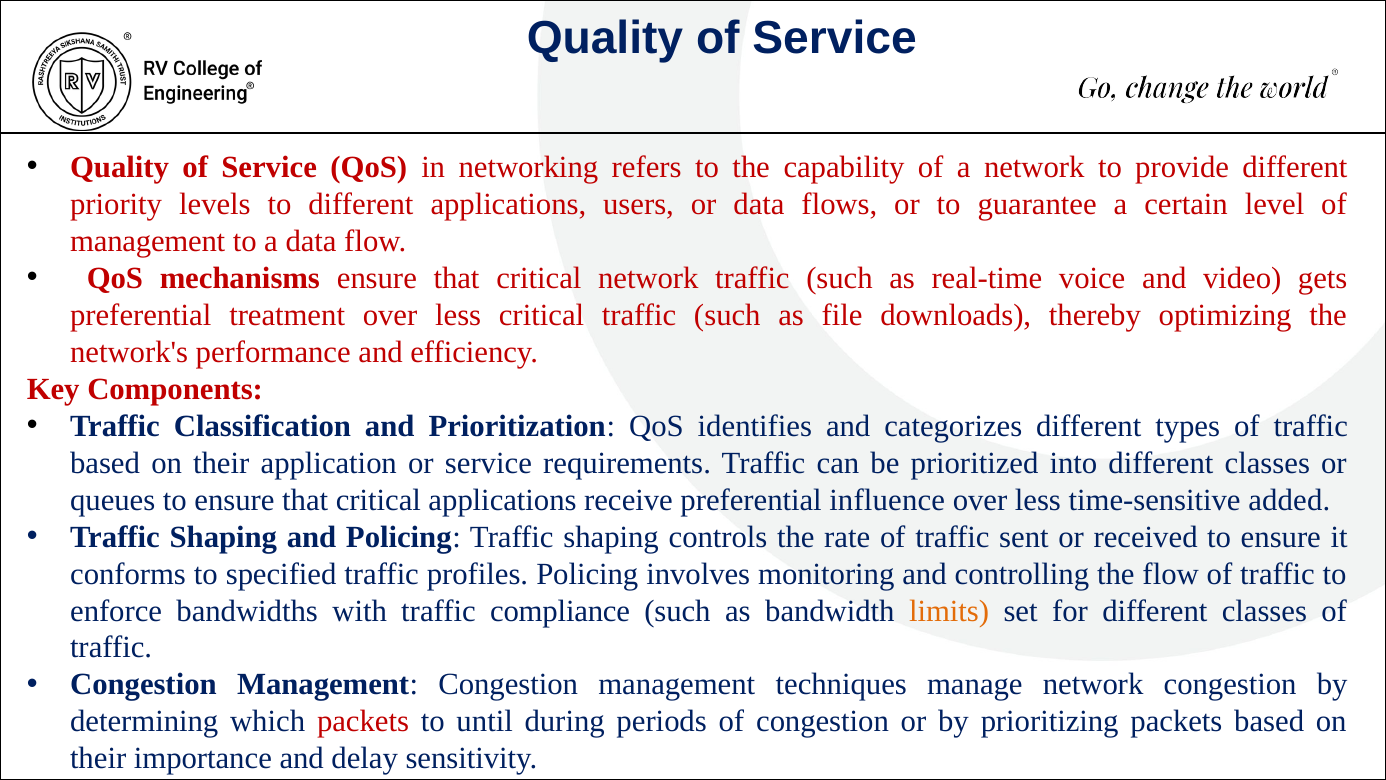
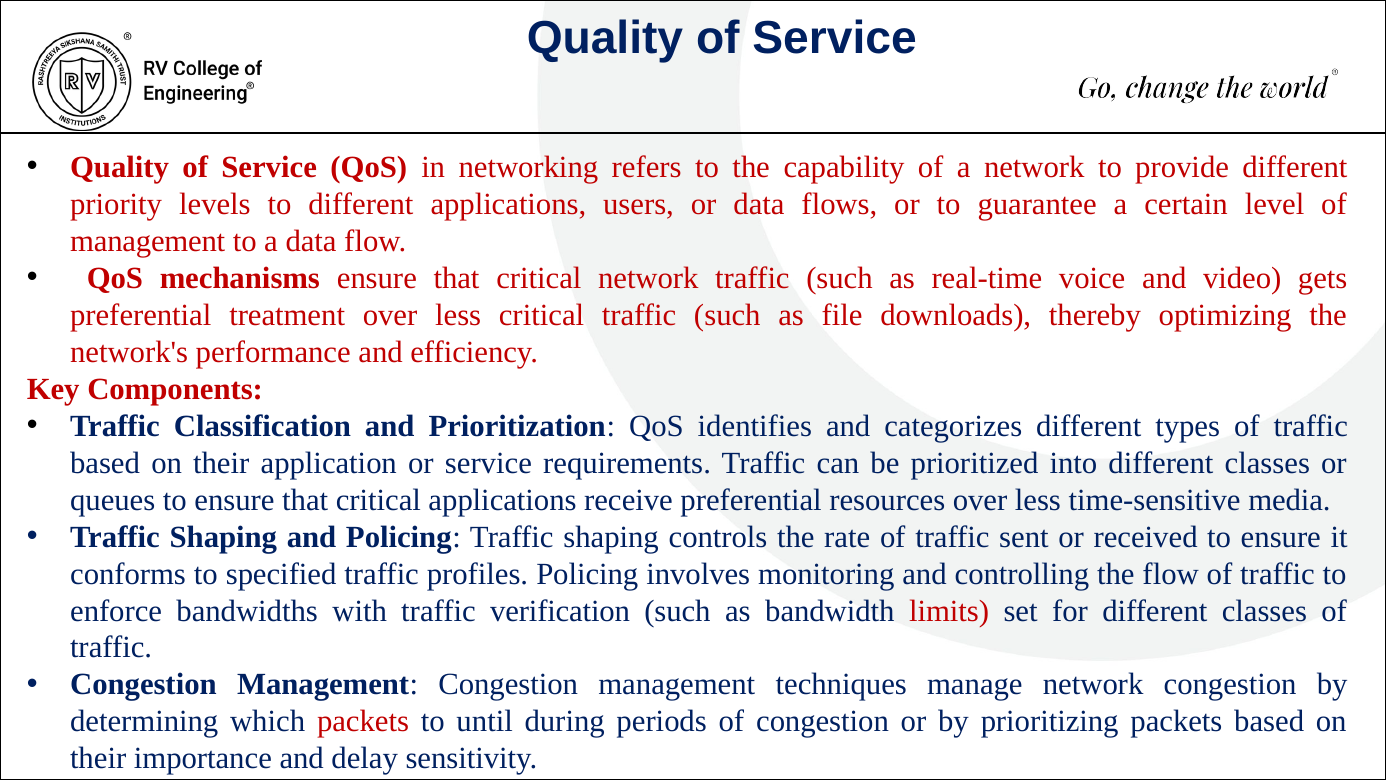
influence: influence -> resources (887, 500)
added: added -> media (1289, 500)
compliance: compliance -> verification (560, 611)
limits colour: orange -> red (949, 611)
